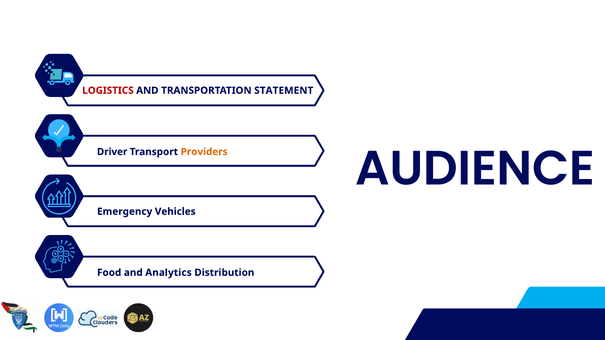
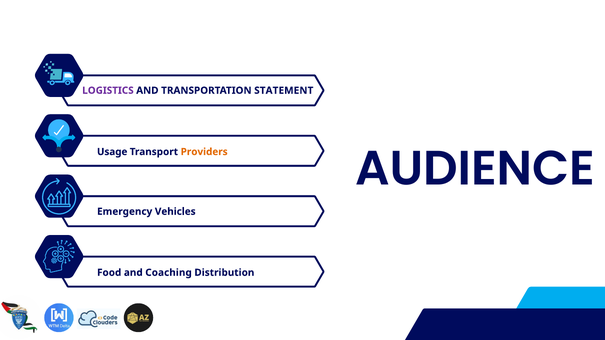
LOGISTICS colour: red -> purple (108, 91)
Driver: Driver -> Usage (112, 152)
Analytics: Analytics -> Coaching (169, 273)
